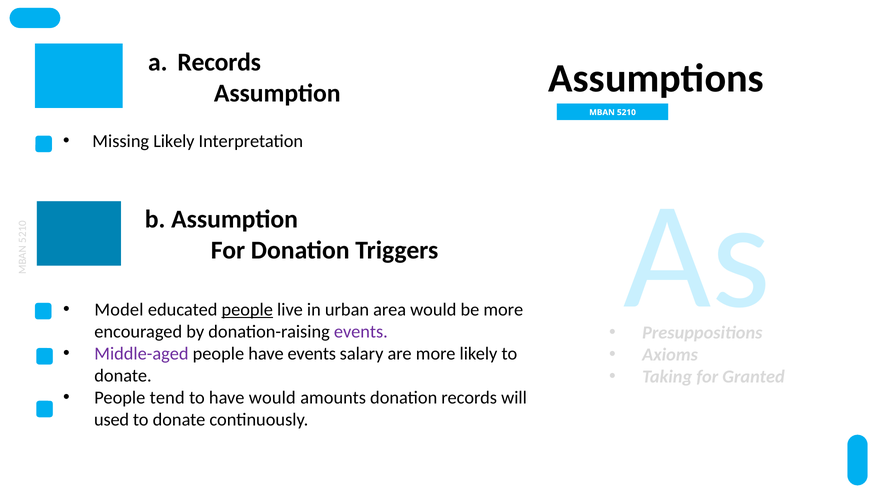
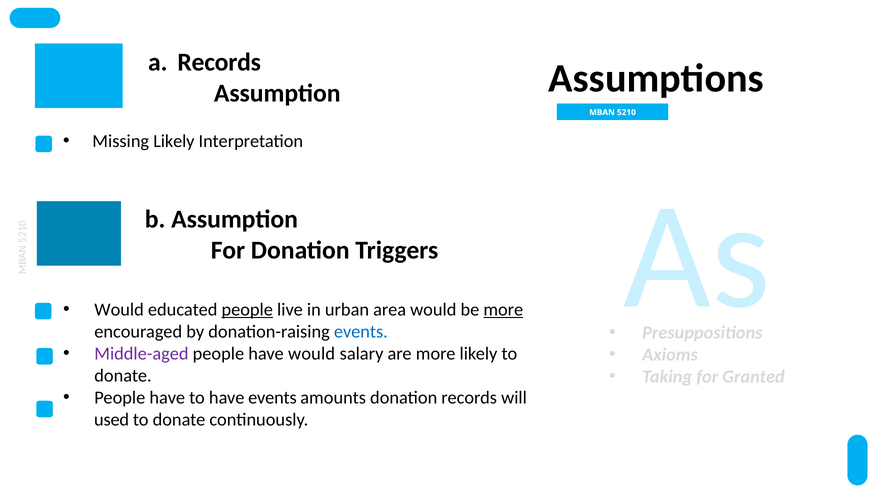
Model: Model -> Would (119, 309)
more underline: none -> present (503, 309)
events colour: purple -> blue (361, 332)
have events: events -> would (312, 354)
tend: tend -> have (167, 398)
have would: would -> events (272, 398)
